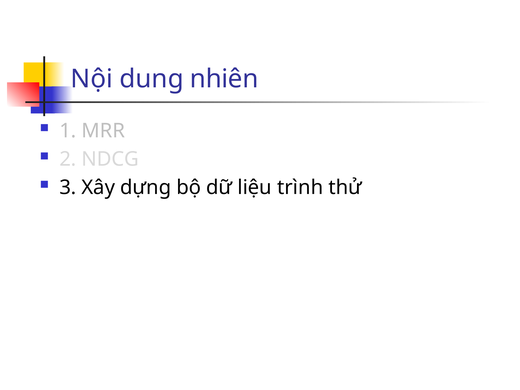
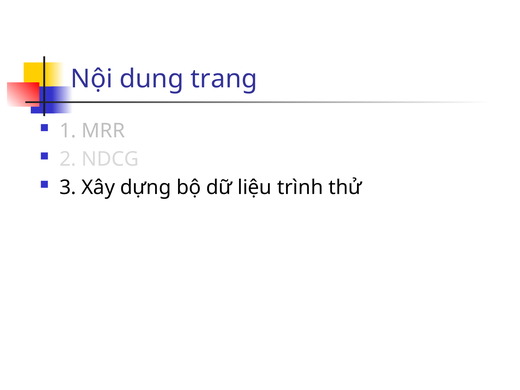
nhiên: nhiên -> trang (224, 79)
